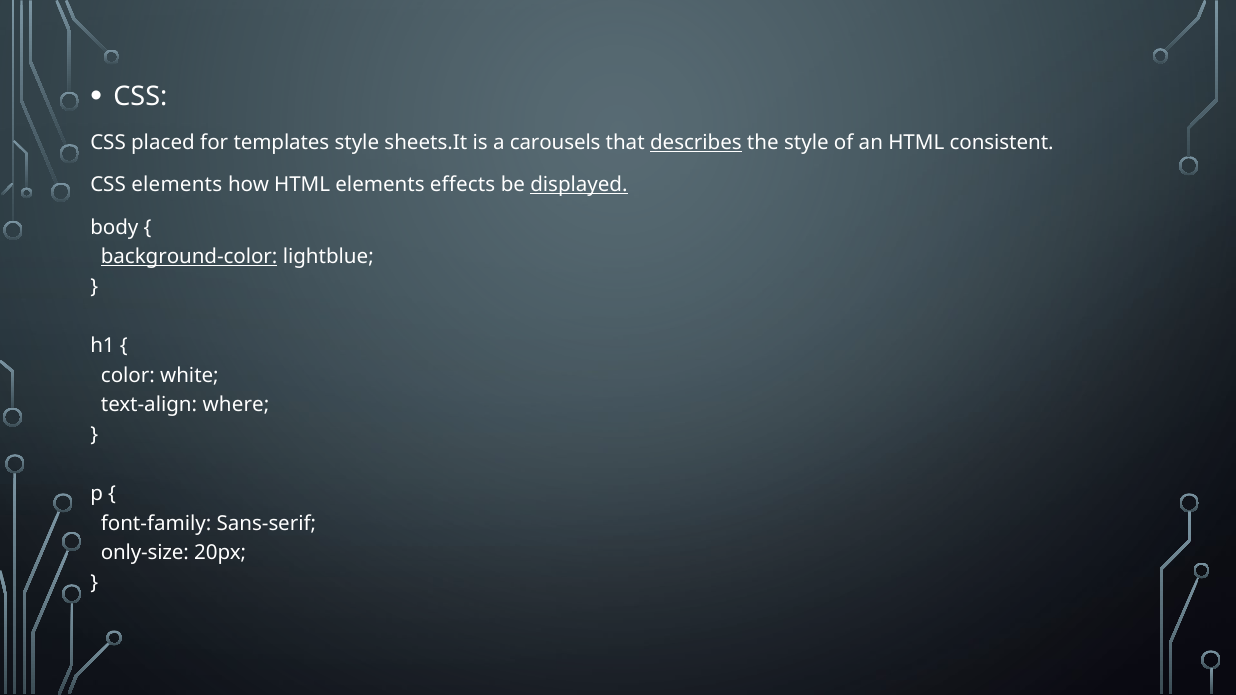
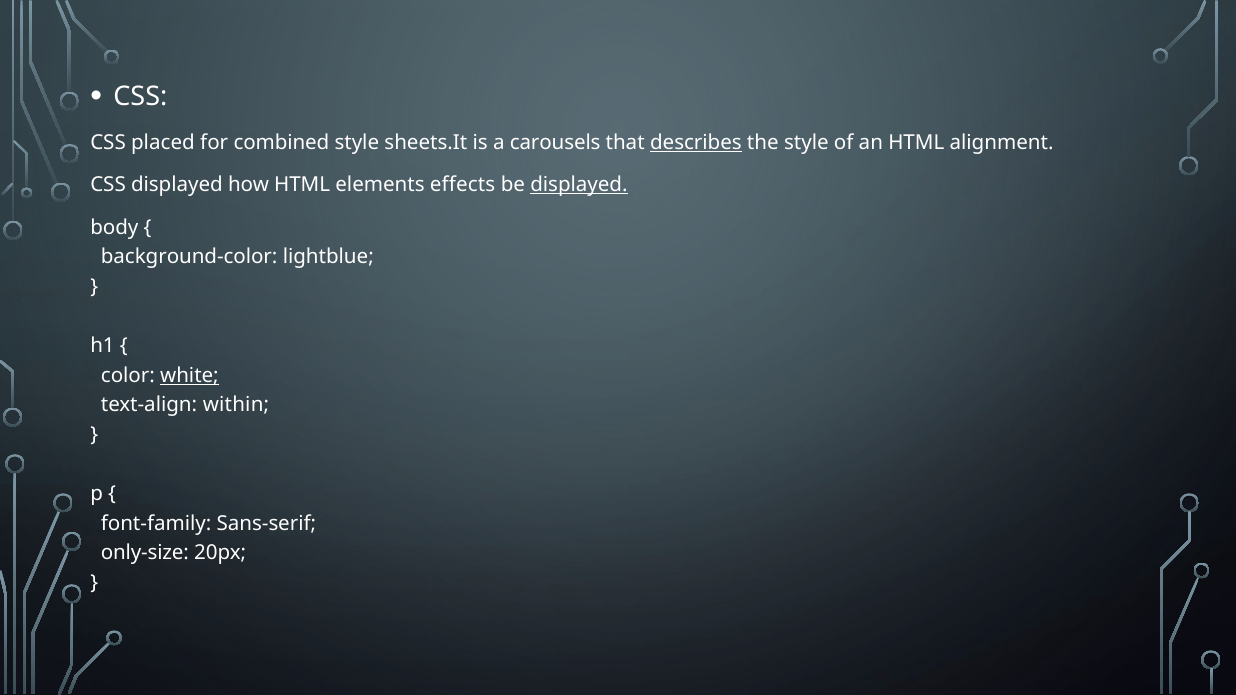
templates: templates -> combined (281, 142)
consistent: consistent -> alignment (1002, 142)
CSS elements: elements -> displayed (177, 185)
background-color underline: present -> none (189, 257)
white underline: none -> present (189, 376)
where: where -> within (236, 405)
